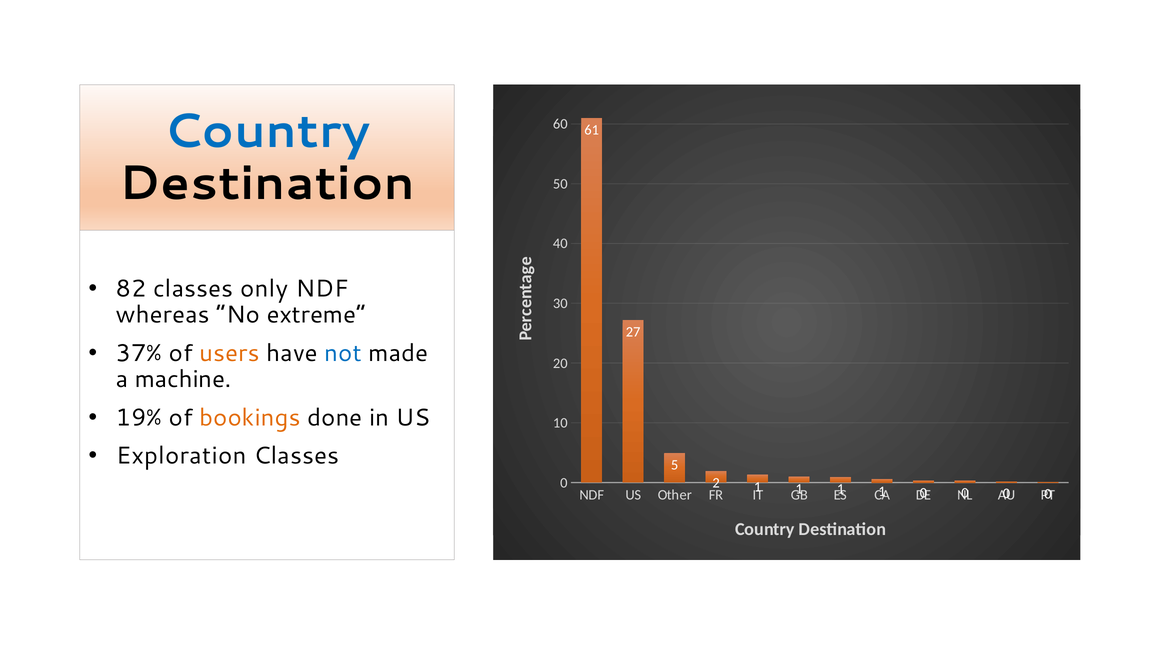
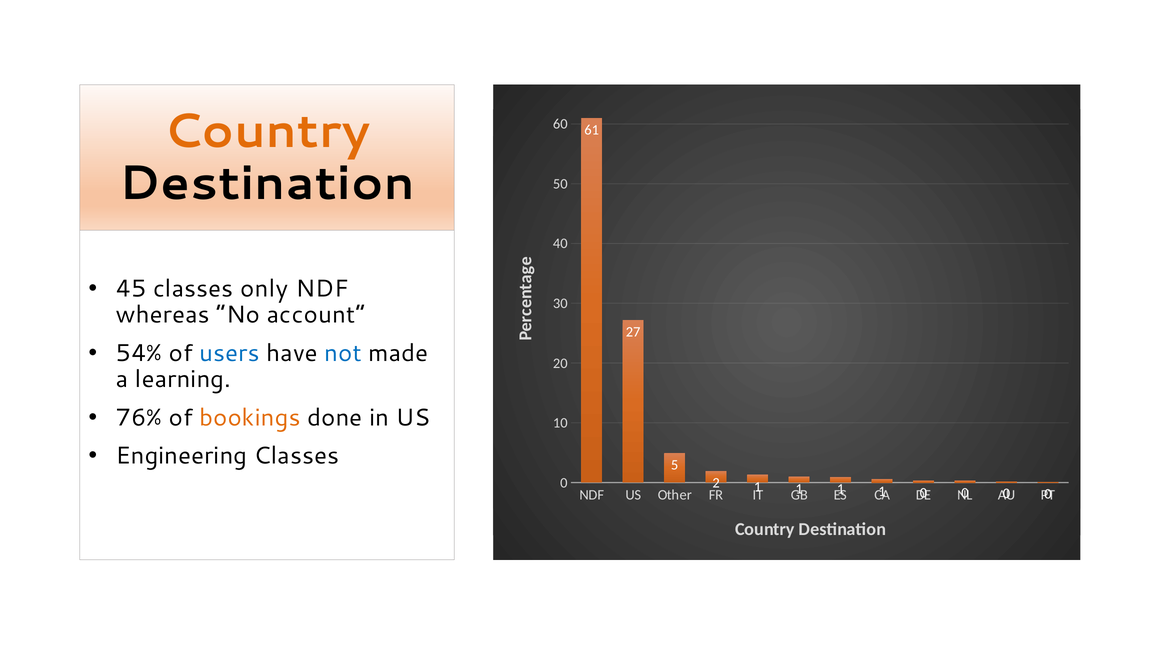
Country colour: blue -> orange (267, 131)
82: 82 -> 45 (131, 289)
extreme: extreme -> account (316, 315)
37%: 37% -> 54% (139, 353)
users colour: orange -> blue (230, 353)
machine: machine -> learning (183, 379)
19%: 19% -> 76% (139, 417)
Exploration: Exploration -> Engineering (181, 455)
